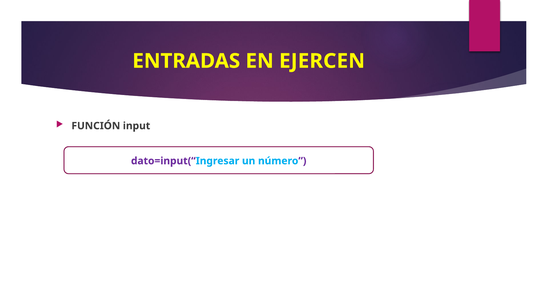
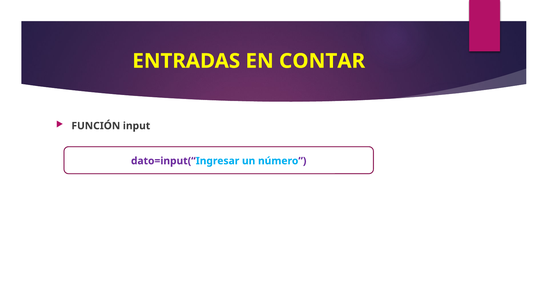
EJERCEN: EJERCEN -> CONTAR (322, 61)
